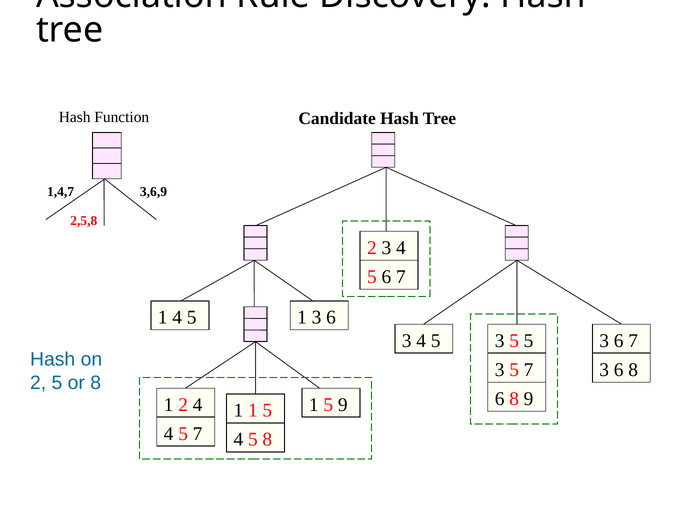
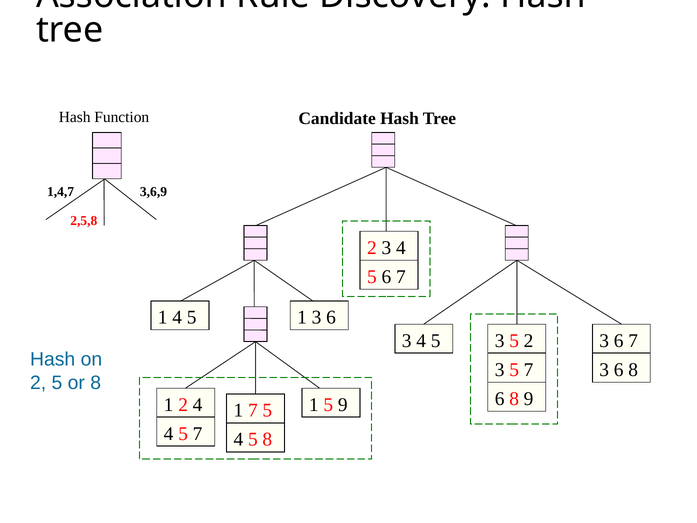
5 5: 5 -> 2 (529, 341)
1 1: 1 -> 7 (253, 410)
